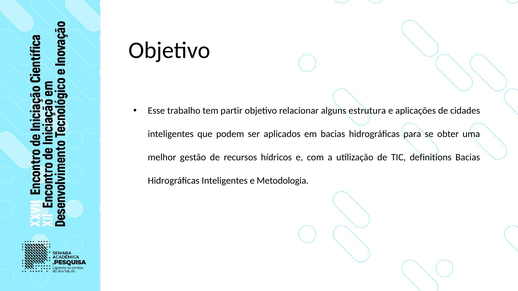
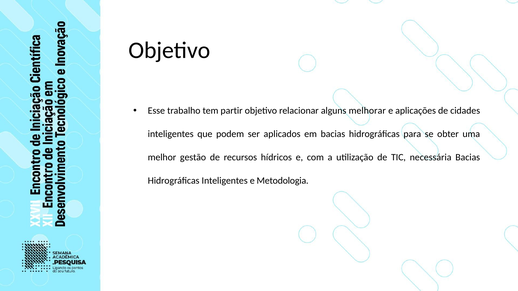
estrutura: estrutura -> melhorar (367, 111)
definitions: definitions -> necessária (431, 158)
